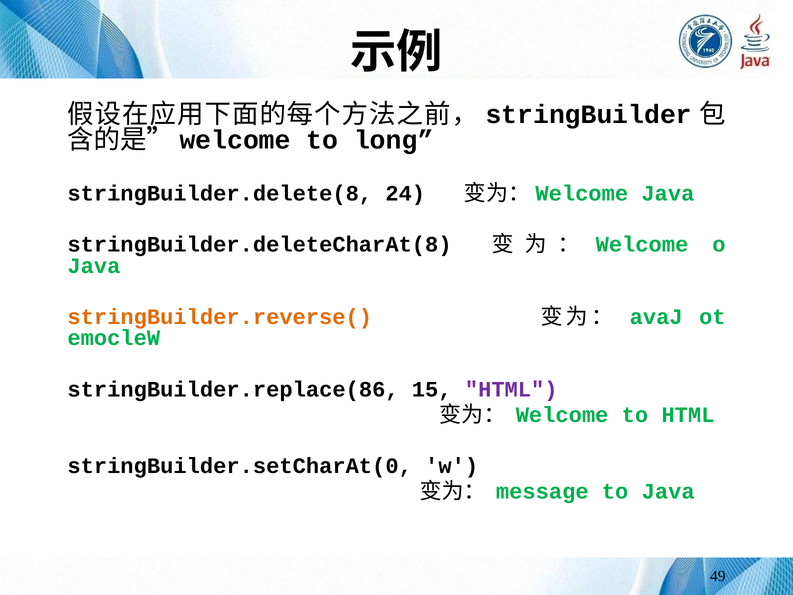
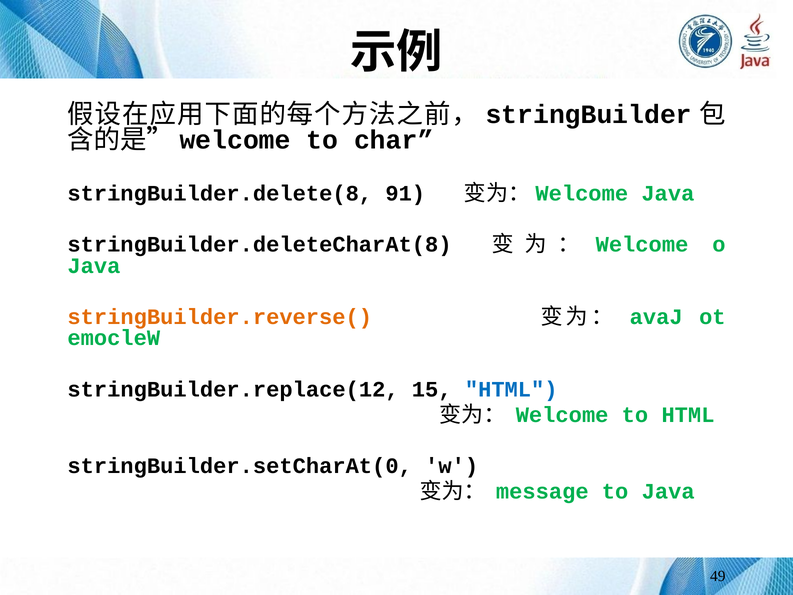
long: long -> char (394, 140)
24: 24 -> 91 (405, 193)
stringBuilder.replace(86: stringBuilder.replace(86 -> stringBuilder.replace(12 (233, 389)
HTML colour: purple -> blue (511, 389)
